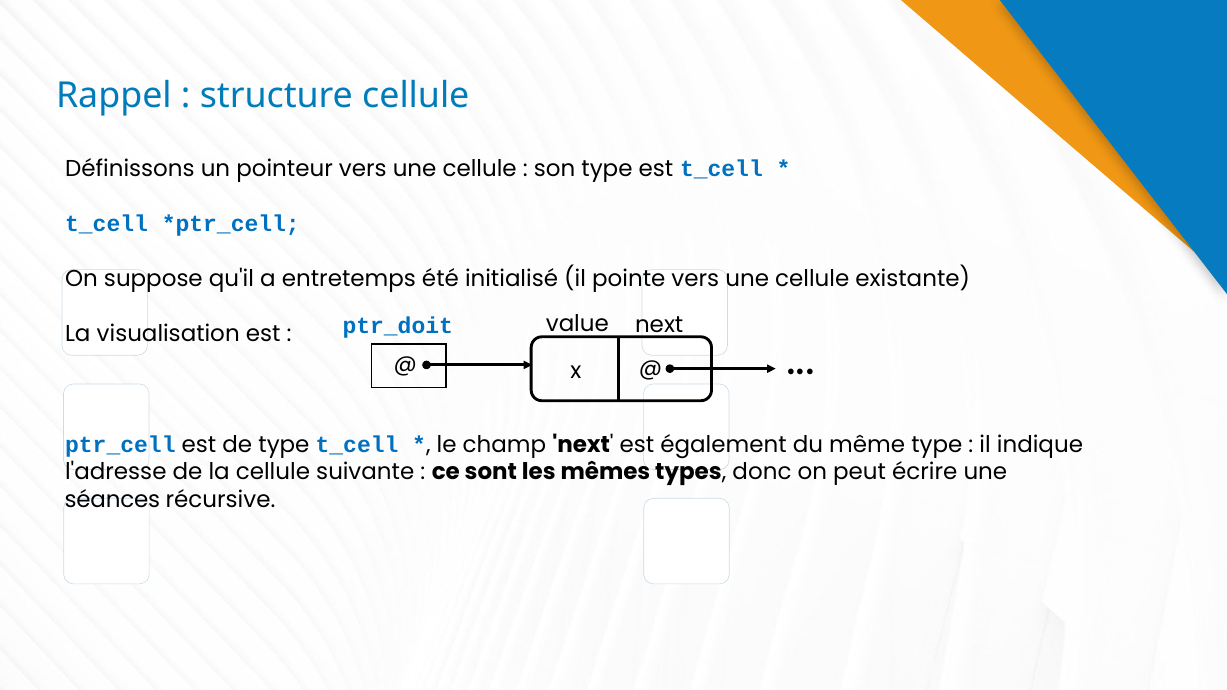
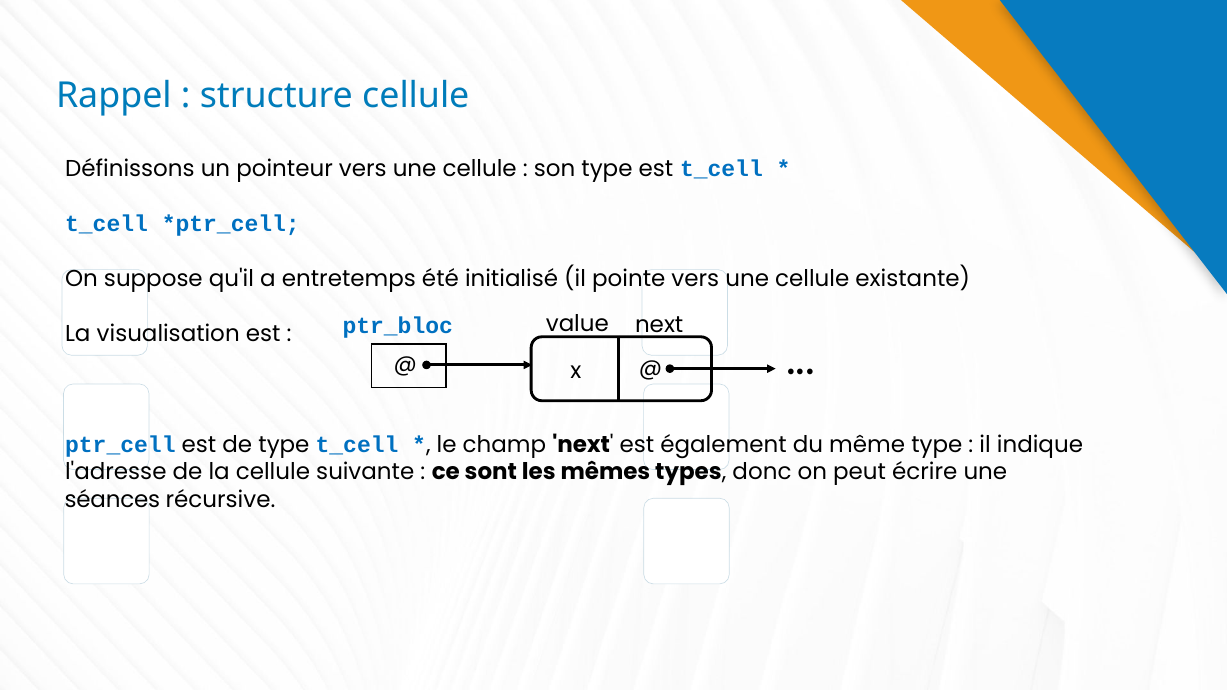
ptr_doit: ptr_doit -> ptr_bloc (398, 326)
